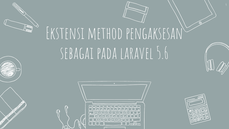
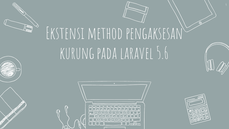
sebagai: sebagai -> kurung (77, 53)
